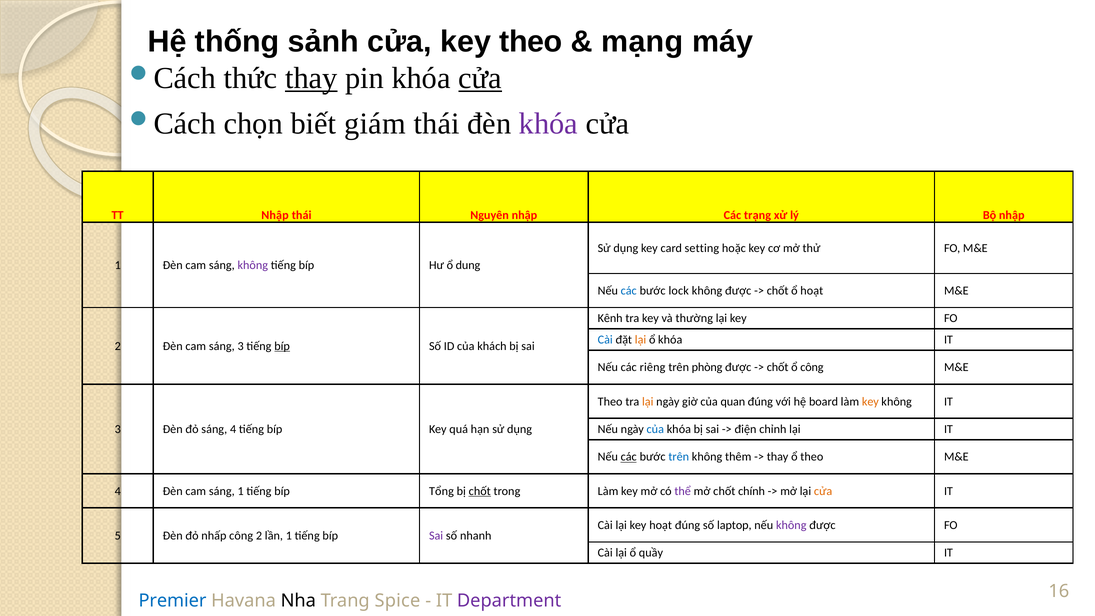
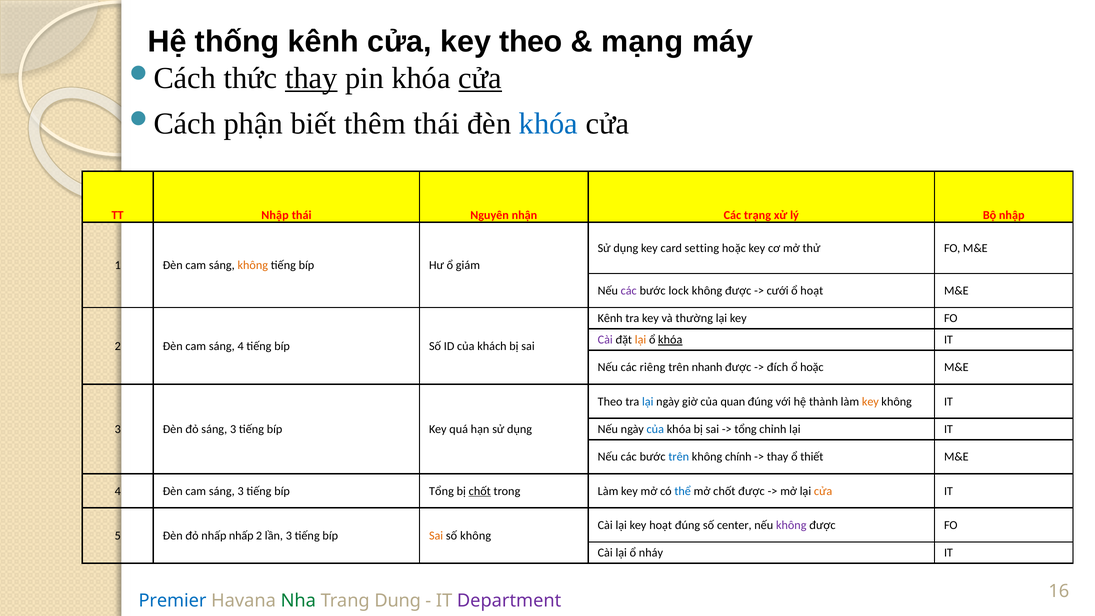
thống sảnh: sảnh -> kênh (323, 42)
chọn: chọn -> phận (253, 124)
giám: giám -> thêm (375, 124)
khóa colour: purple -> blue (548, 124)
Nguyên nhập: nhập -> nhận (524, 215)
không colour: purple -> orange (253, 265)
dung: dung -> giám (468, 265)
các colour: blue -> purple (629, 291)
chốt: chốt -> cưới (778, 291)
Cài colour: blue -> purple (605, 340)
khóa underline: none -> present (670, 340)
sáng 3: 3 -> 4 (241, 346)
bíp underline: present -> none (282, 346)
phòng: phòng -> nhanh (707, 367)
chốt: chốt -> đích (778, 367)
ổ công: công -> hoặc (812, 367)
lại colour: orange -> blue (648, 401)
board: board -> thành (824, 401)
đỏ sáng 4: 4 -> 3 (233, 429)
điện: điện -> tổng (746, 429)
các underline: present -> none (629, 457)
thêm: thêm -> chính (738, 457)
ổ theo: theo -> thiết (812, 457)
cam sáng 1: 1 -> 3 (241, 491)
thể colour: purple -> blue (683, 491)
chốt chính: chính -> được (751, 491)
laptop: laptop -> center (734, 525)
nhấp công: công -> nhấp (241, 536)
lần 1: 1 -> 3 (289, 536)
Sai colour: purple -> orange (436, 536)
số nhanh: nhanh -> không (476, 536)
quầy: quầy -> nháy (651, 553)
Nha colour: black -> green (298, 601)
Spice: Spice -> Dung (398, 601)
